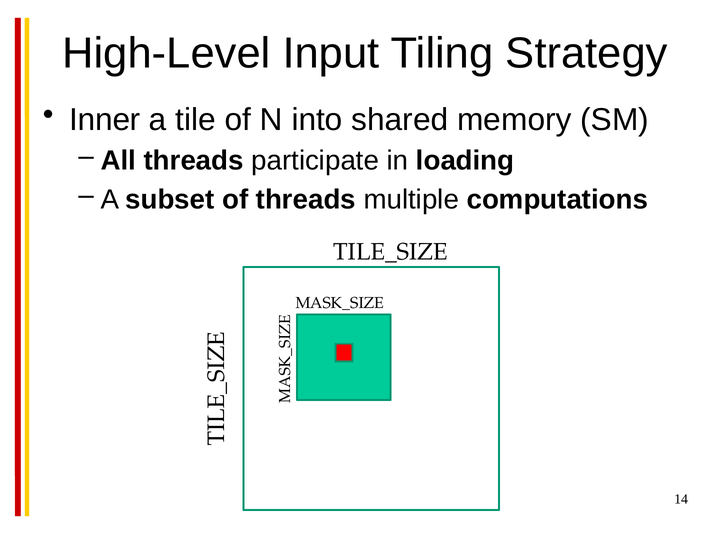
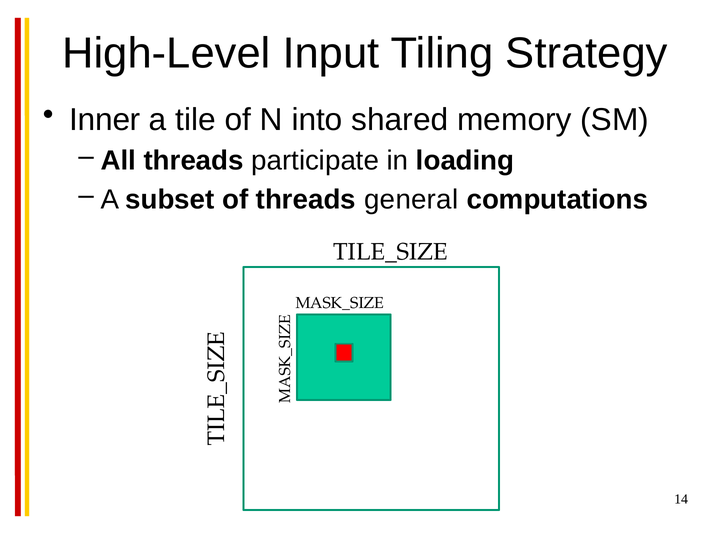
multiple: multiple -> general (411, 200)
